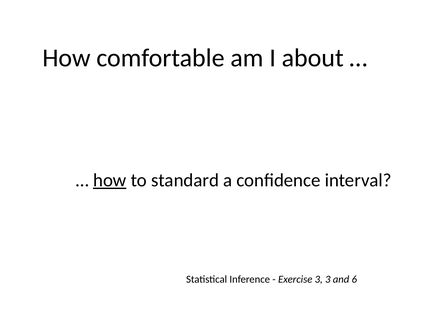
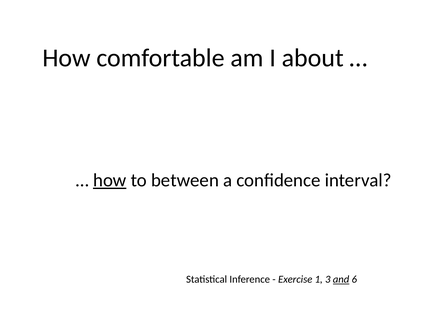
standard: standard -> between (185, 180)
Exercise 3: 3 -> 1 (319, 279)
and underline: none -> present (341, 279)
